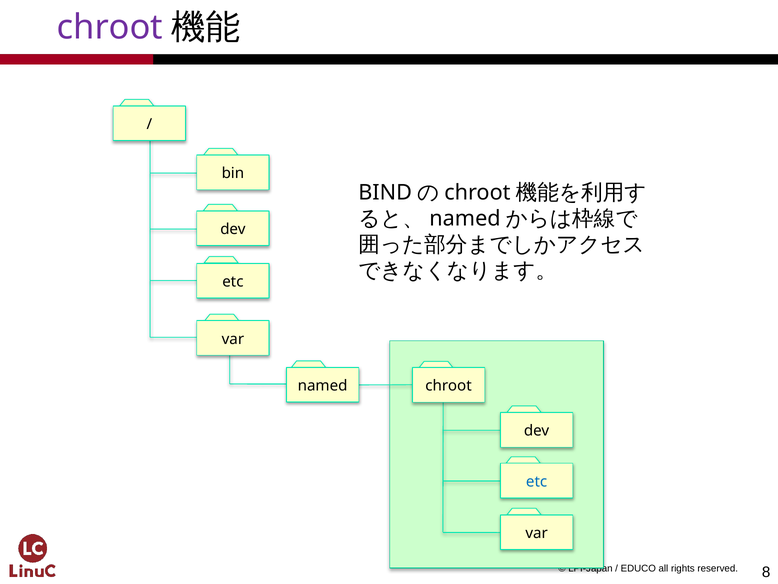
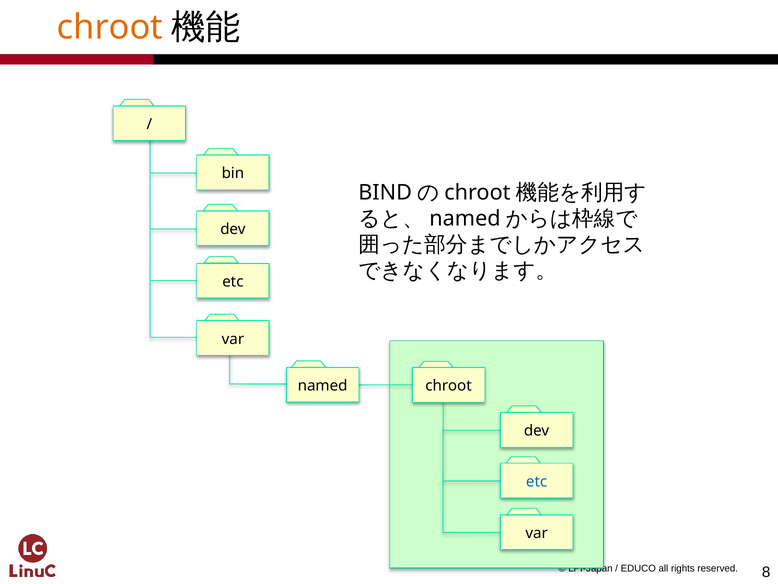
chroot colour: purple -> orange (110, 28)
